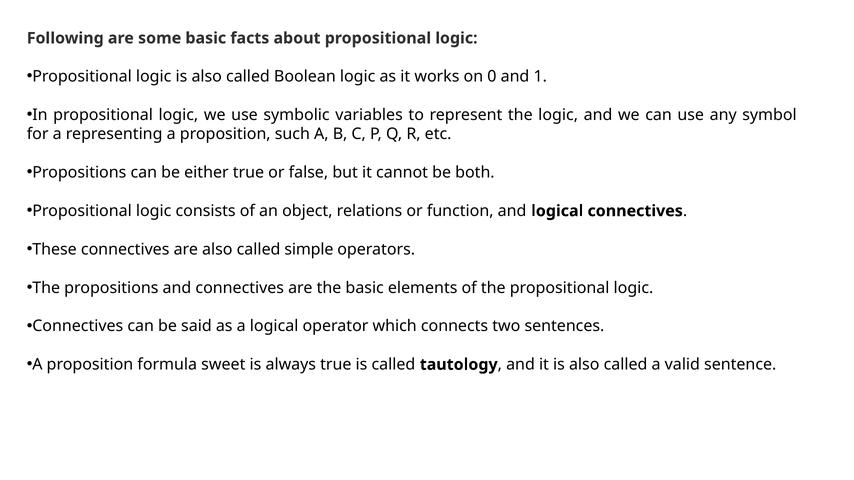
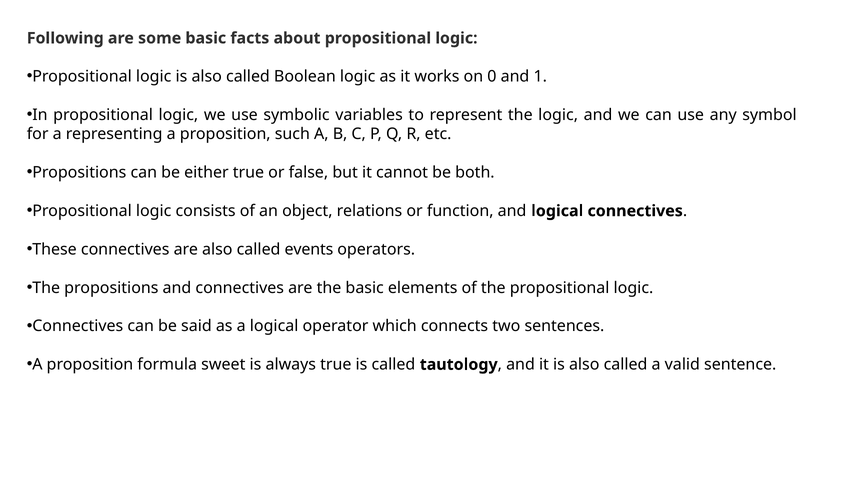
simple: simple -> events (309, 250)
